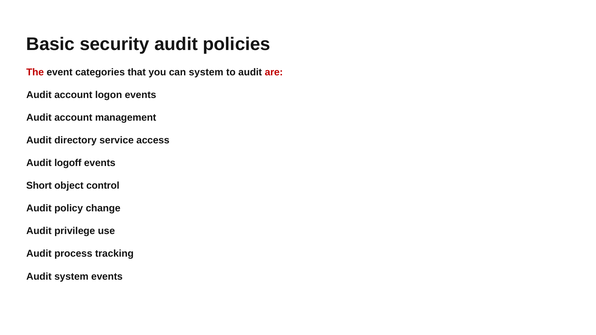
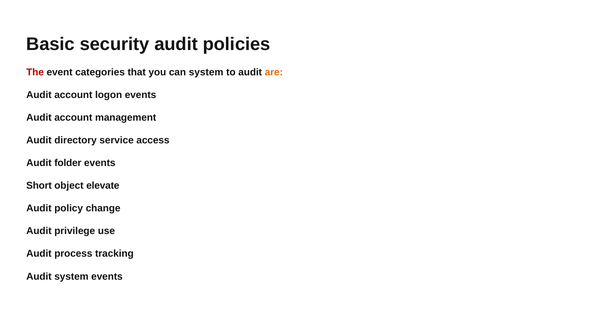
are colour: red -> orange (274, 72)
logoff: logoff -> folder (68, 163)
control: control -> elevate (103, 186)
